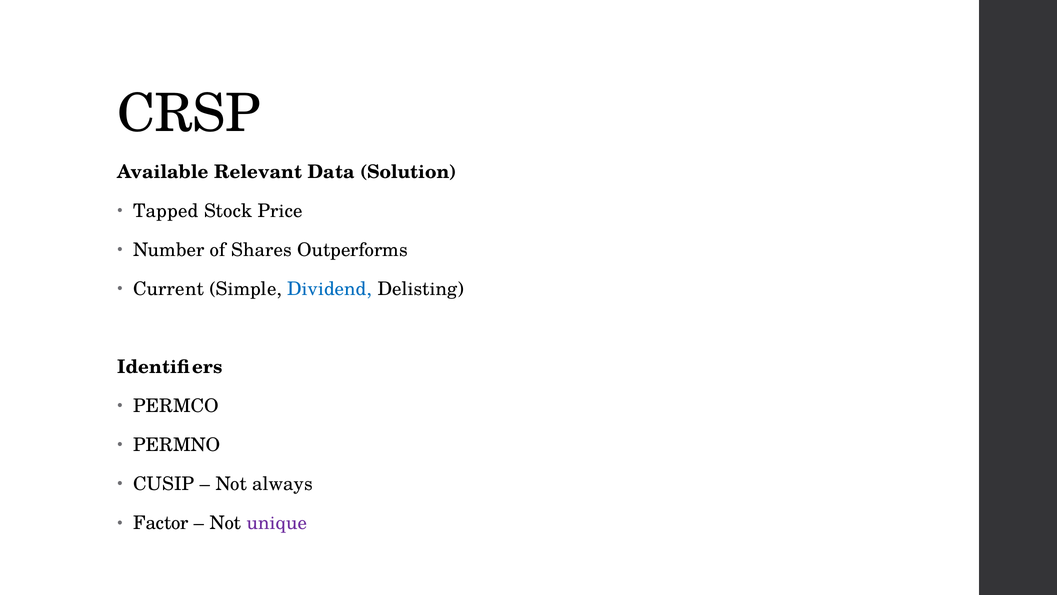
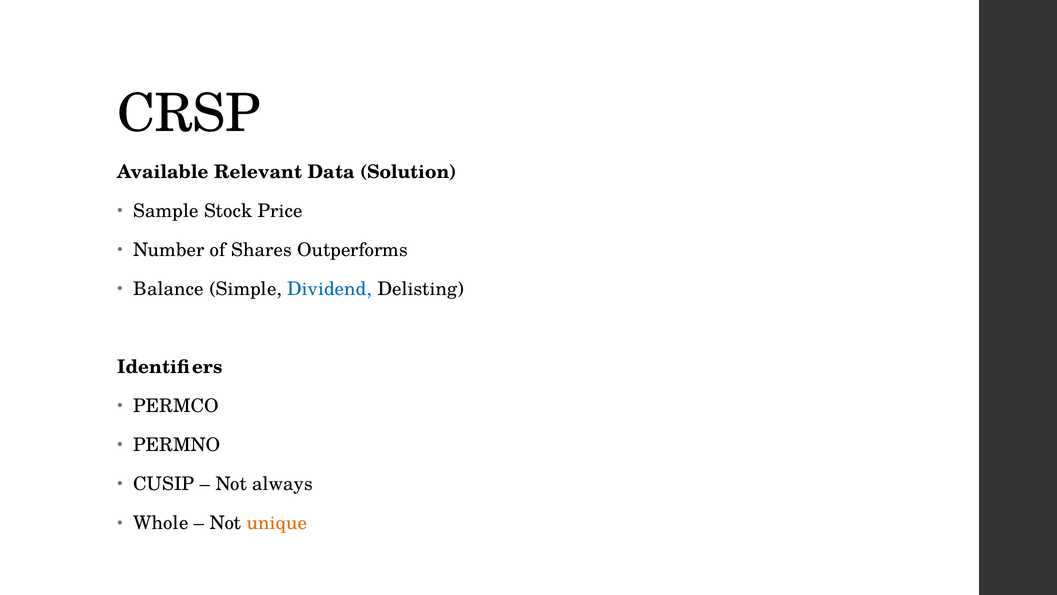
Tapped: Tapped -> Sample (166, 211)
Current: Current -> Balance (169, 289)
Factor: Factor -> Whole (161, 523)
unique colour: purple -> orange (277, 523)
